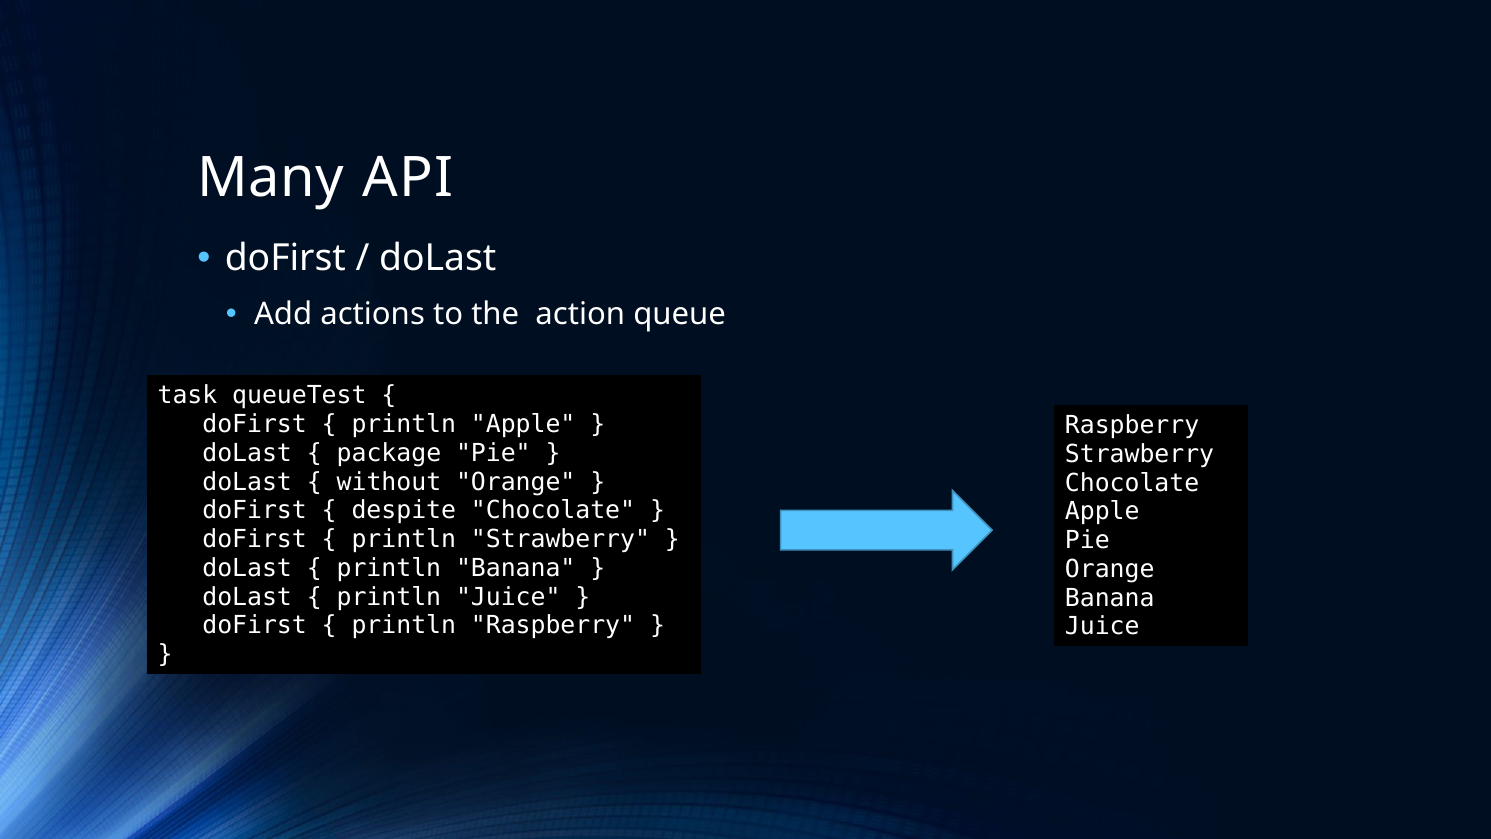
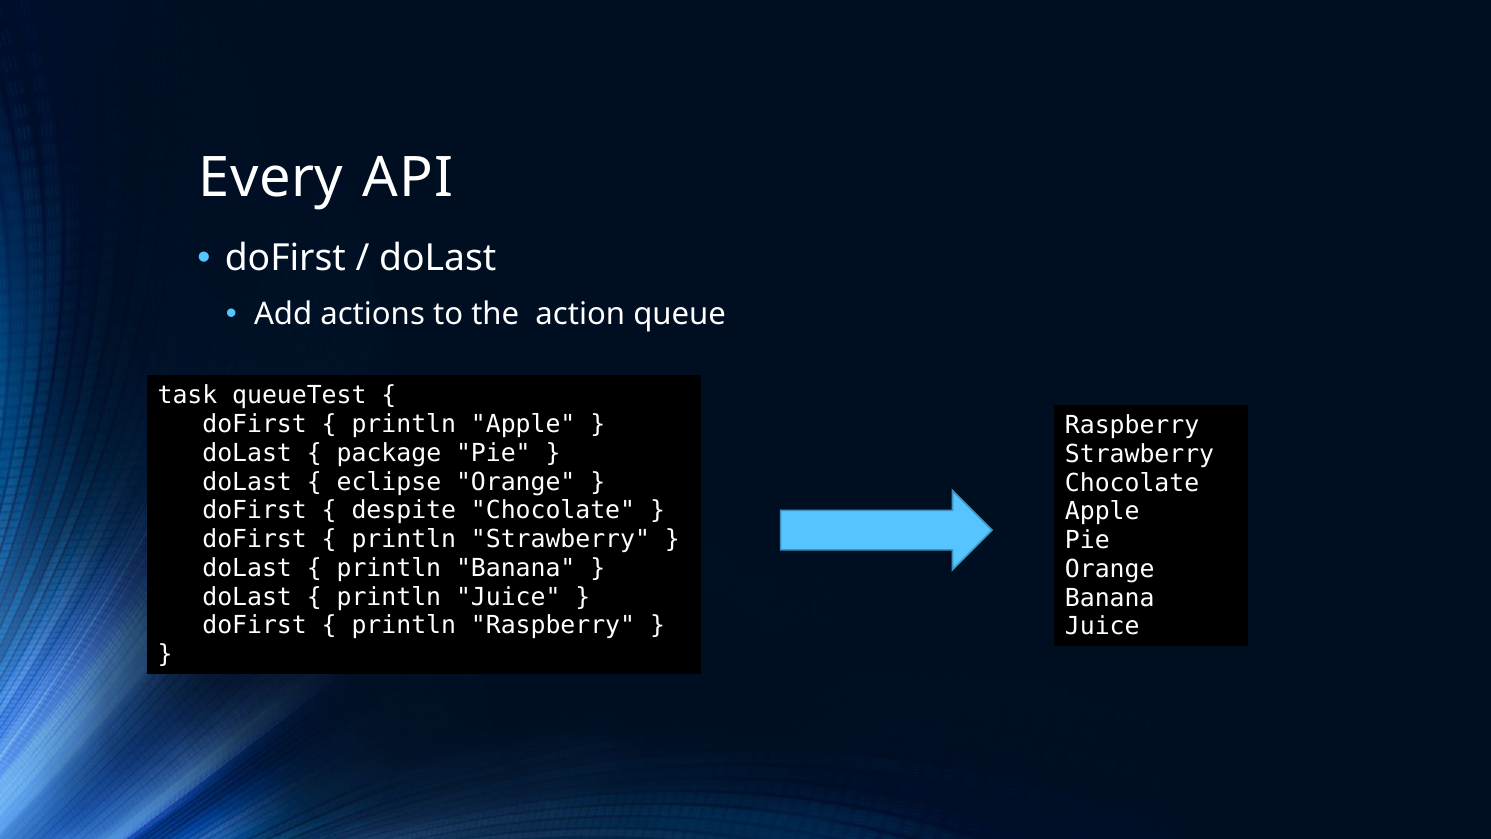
Many: Many -> Every (271, 178)
without: without -> eclipse (389, 482)
